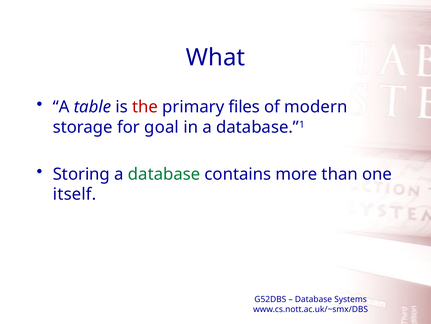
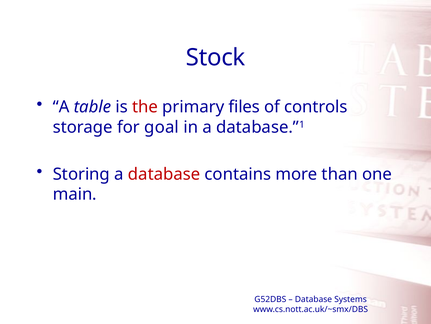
What: What -> Stock (216, 57)
modern: modern -> controls (316, 107)
database colour: green -> red (164, 174)
itself: itself -> main (75, 194)
